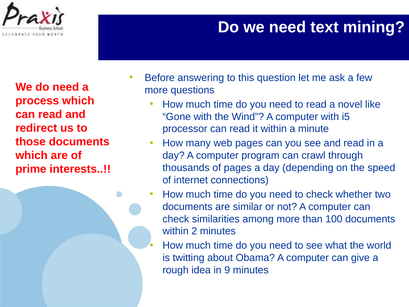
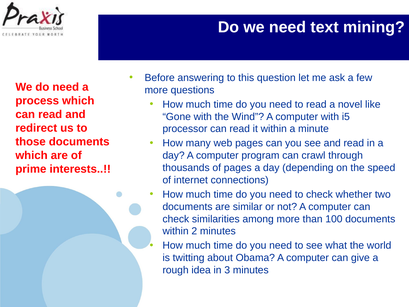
9: 9 -> 3 (227, 270)
